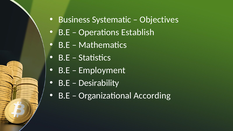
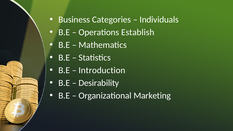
Systematic: Systematic -> Categories (112, 20)
Objectives: Objectives -> Individuals (159, 20)
Employment: Employment -> Introduction (102, 70)
According: According -> Marketing (152, 96)
